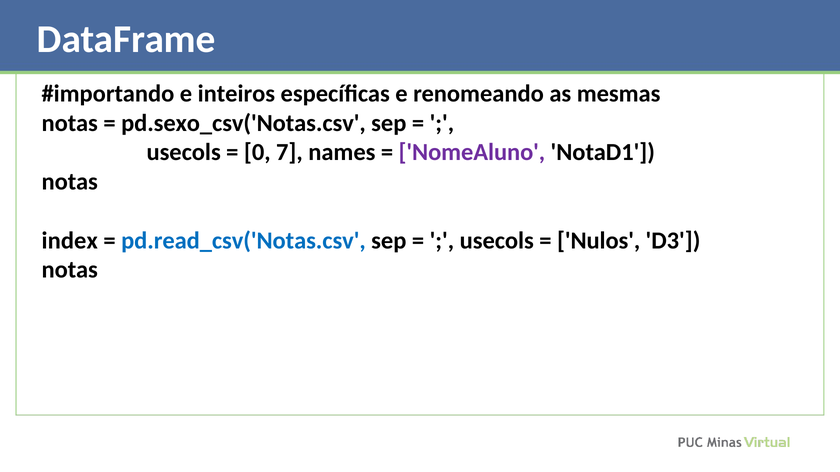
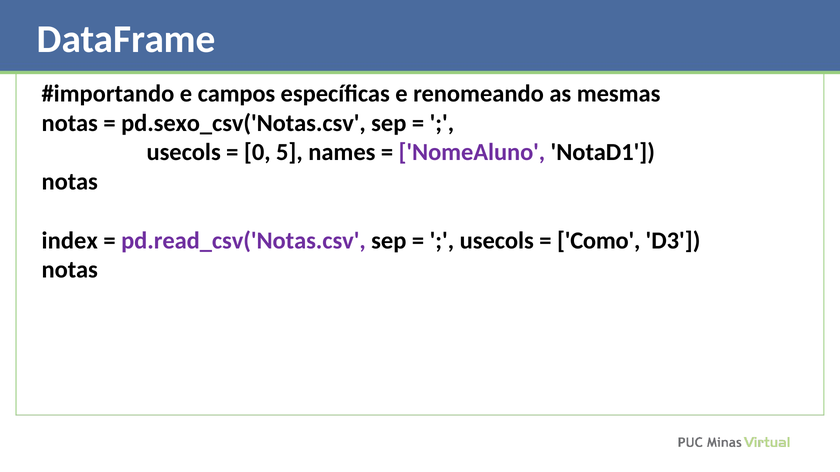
inteiros: inteiros -> campos (236, 94)
7: 7 -> 5 (289, 153)
pd.read_csv('Notas.csv colour: blue -> purple (243, 241)
Nulos: Nulos -> Como (599, 241)
